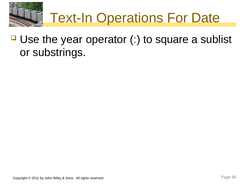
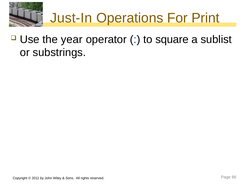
Text-In: Text-In -> Just-In (71, 18)
Date: Date -> Print (206, 18)
